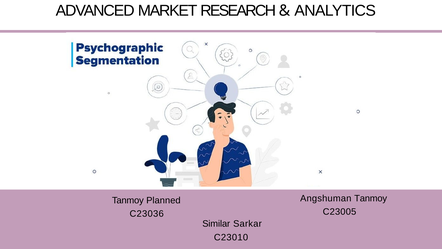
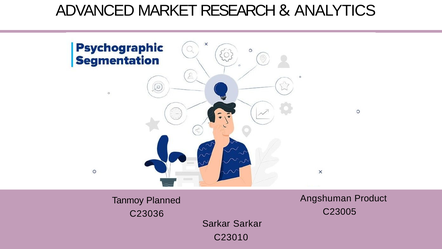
Angshuman Tanmoy: Tanmoy -> Product (371, 198)
Similar: Similar -> Sarkar (216, 224)
